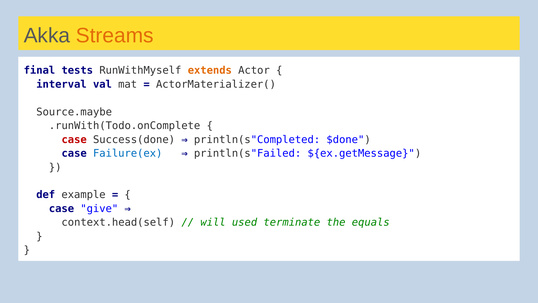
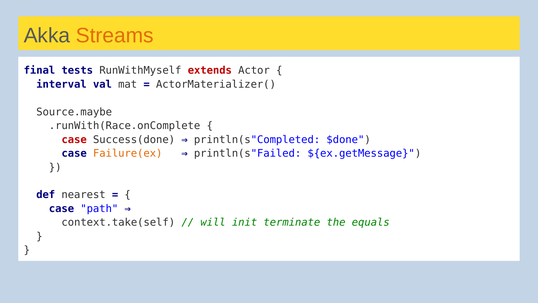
extends colour: orange -> red (210, 70)
.runWith(Todo.onComplete: .runWith(Todo.onComplete -> .runWith(Race.onComplete (125, 126)
Failure(ex colour: blue -> orange (128, 153)
example: example -> nearest (84, 195)
give: give -> path (99, 208)
context.head(self: context.head(self -> context.take(self (118, 222)
used: used -> init (245, 222)
